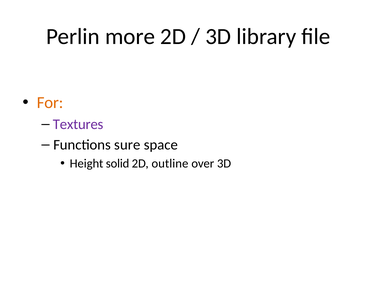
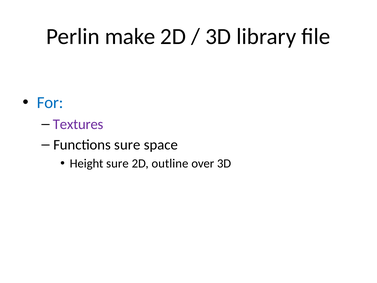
more: more -> make (130, 36)
For colour: orange -> blue (50, 103)
Height solid: solid -> sure (117, 163)
